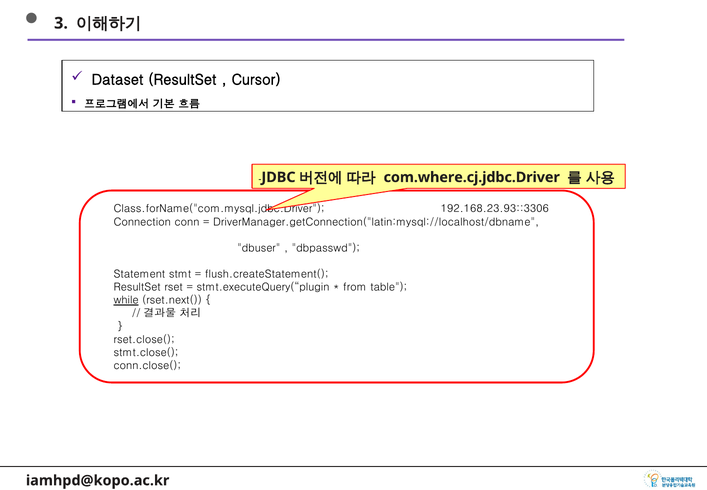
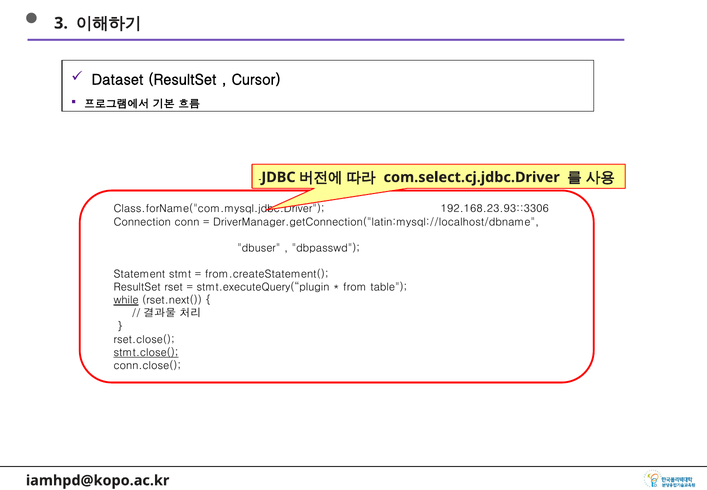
com.where.cj.jdbc.Driver: com.where.cj.jdbc.Driver -> com.select.cj.jdbc.Driver (472, 177)
flush.createStatement(: flush.createStatement( -> from.createStatement( (267, 274)
stmt.close( underline: none -> present (146, 352)
